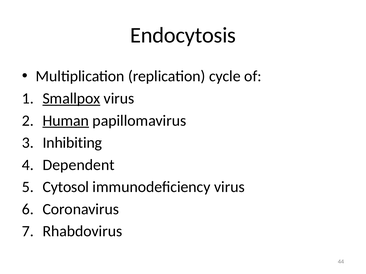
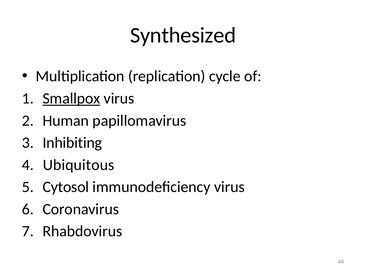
Endocytosis: Endocytosis -> Synthesized (183, 35)
Human underline: present -> none (66, 121)
Dependent: Dependent -> Ubiquitous (79, 165)
